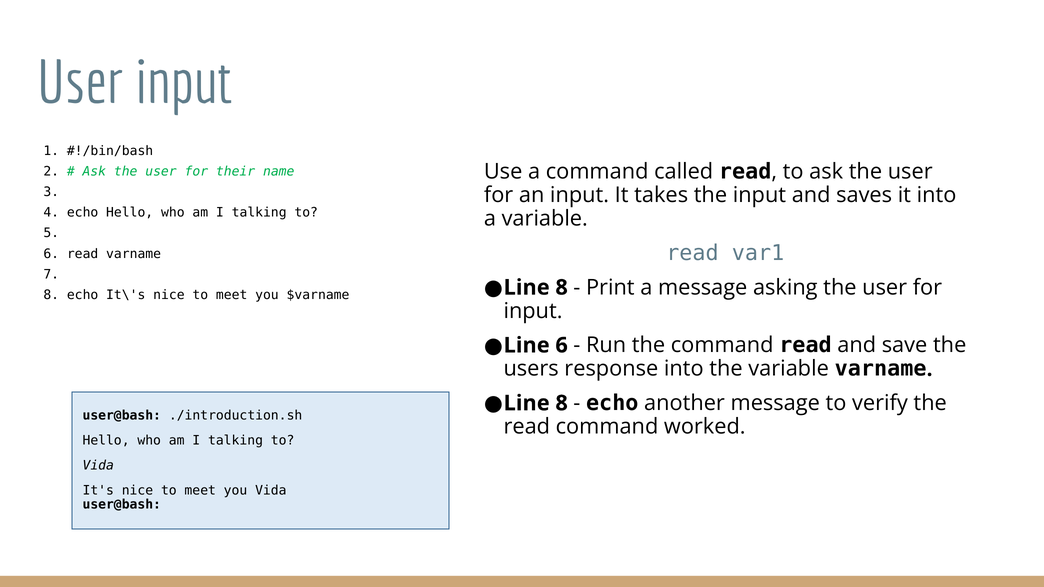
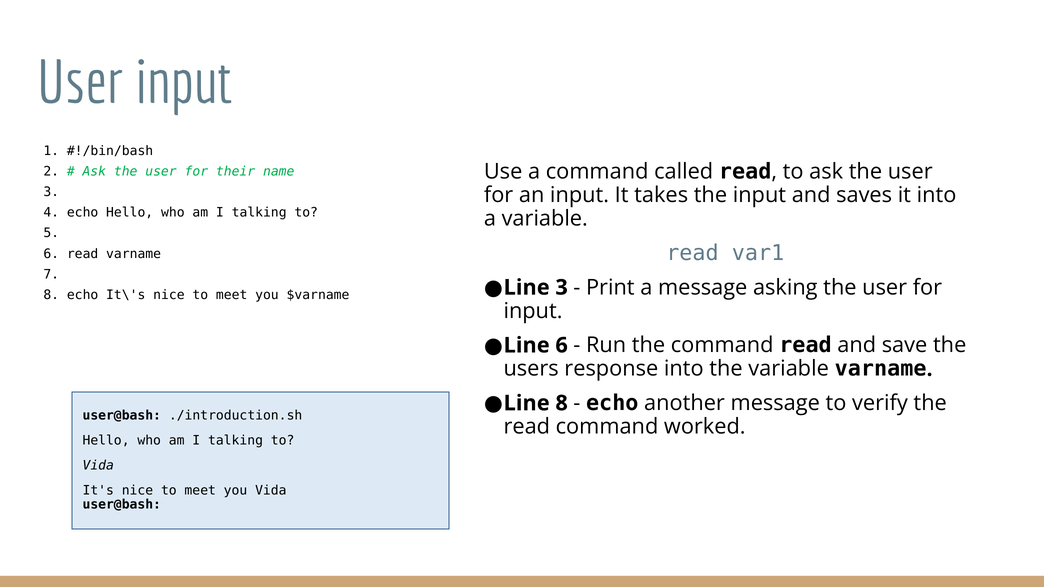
8: 8 -> 3 (562, 288)
